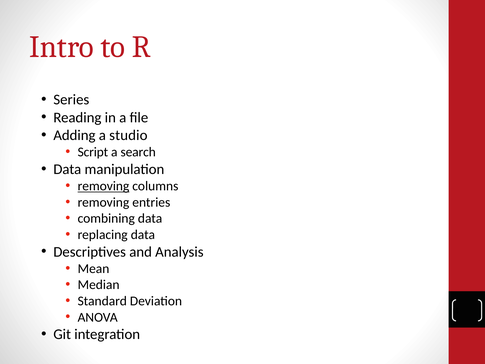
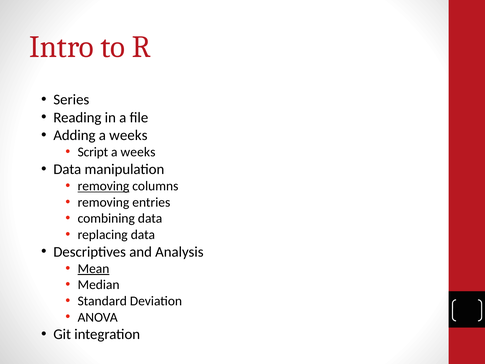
Adding a studio: studio -> weeks (128, 135)
search: search -> weeks (138, 152)
Mean underline: none -> present (93, 269)
